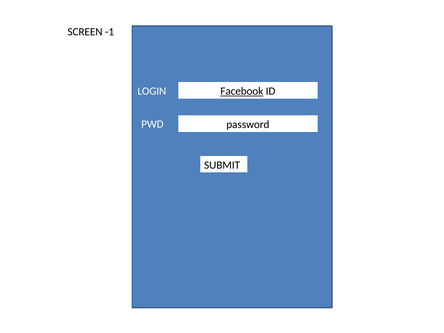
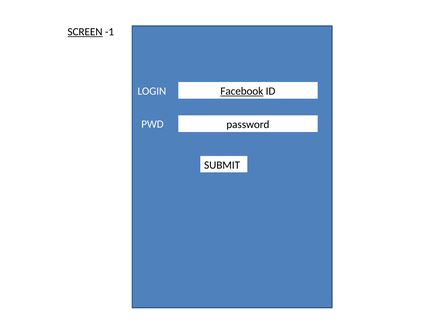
SCREEN underline: none -> present (85, 32)
